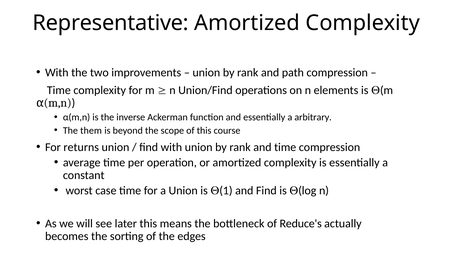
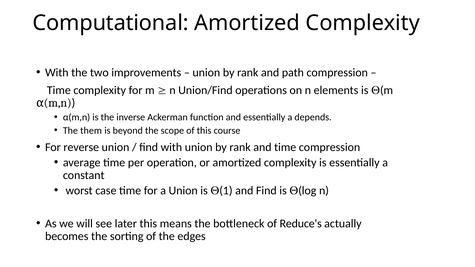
Representative: Representative -> Computational (111, 23)
arbitrary: arbitrary -> depends (313, 117)
returns: returns -> reverse (81, 147)
